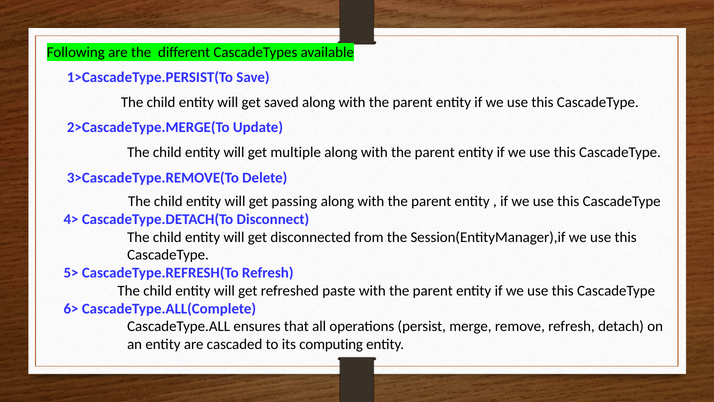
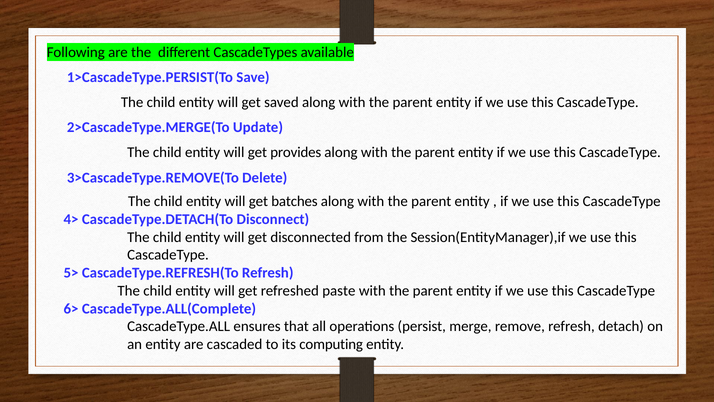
multiple: multiple -> provides (296, 152)
passing: passing -> batches (294, 201)
